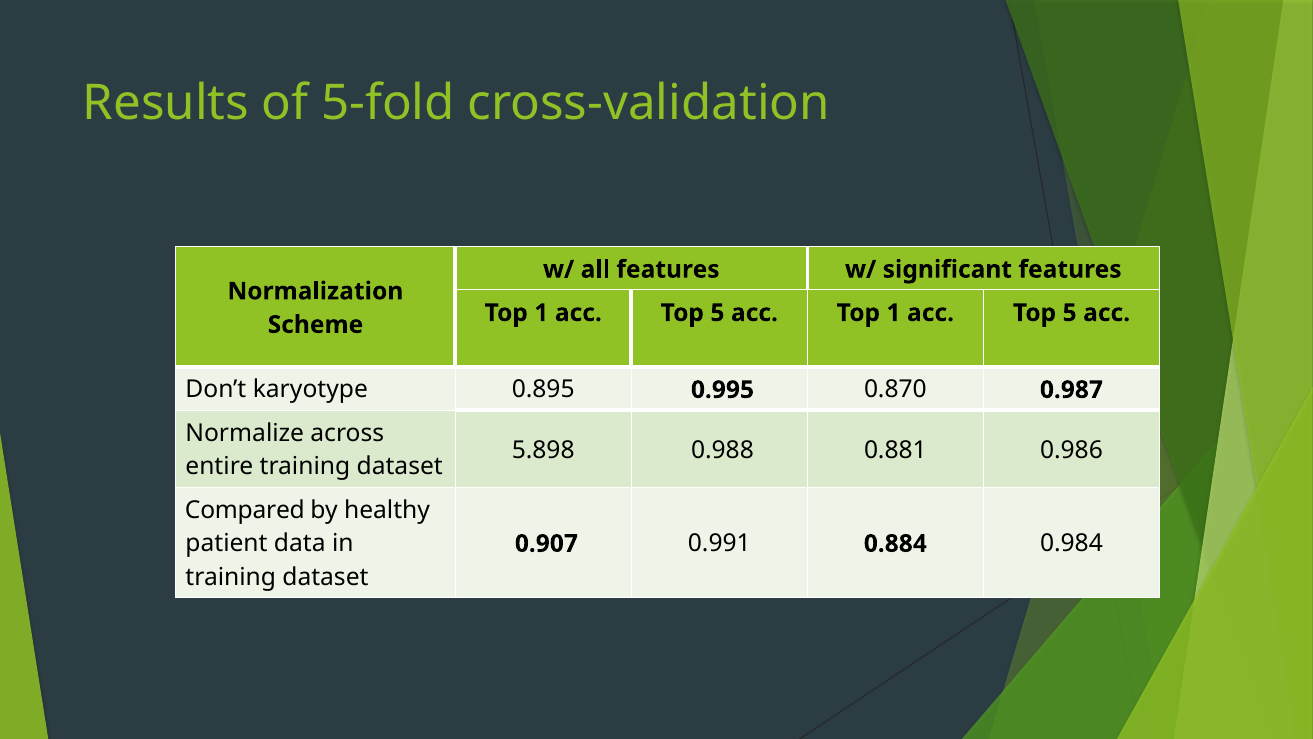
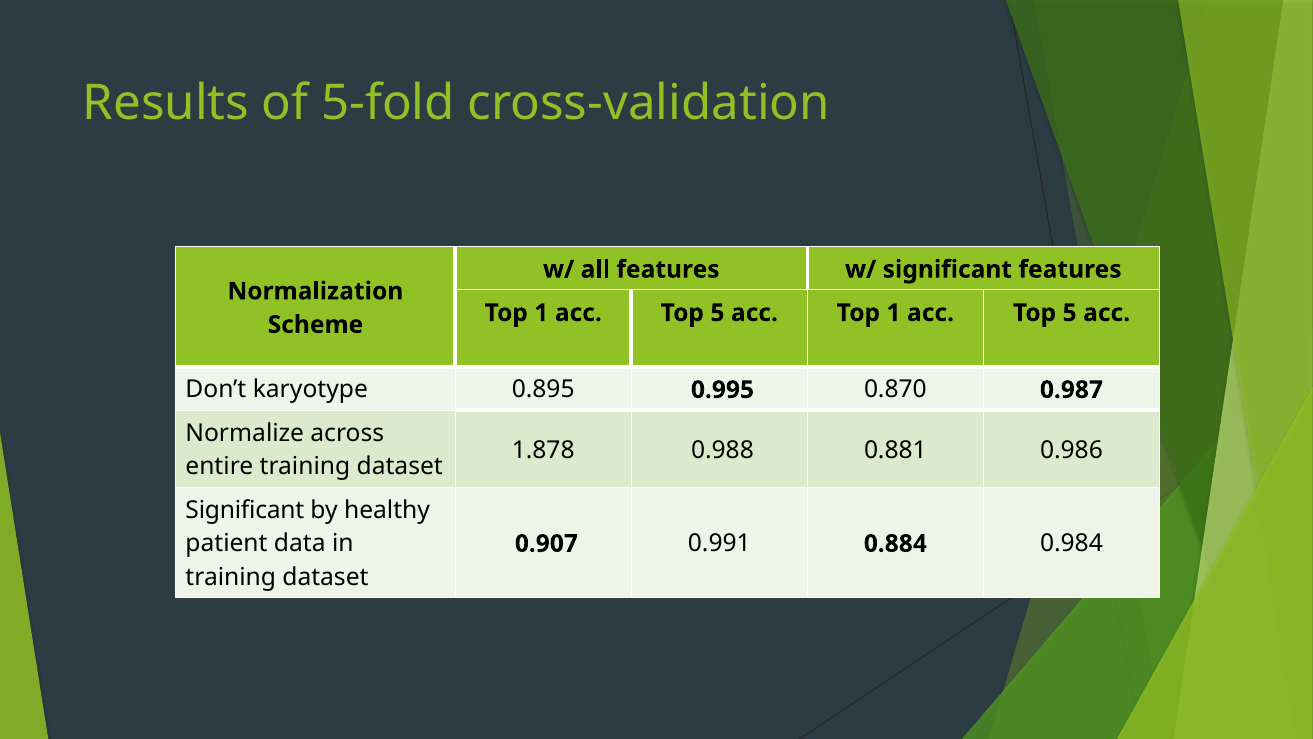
5.898: 5.898 -> 1.878 (543, 450)
Compared: Compared -> Significant (245, 510)
